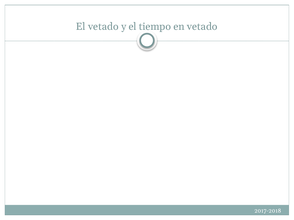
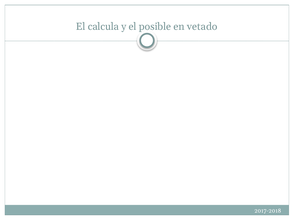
El vetado: vetado -> calcula (103, 27)
tiempo: tiempo -> posible (155, 27)
